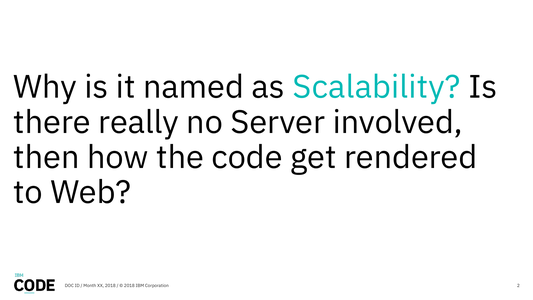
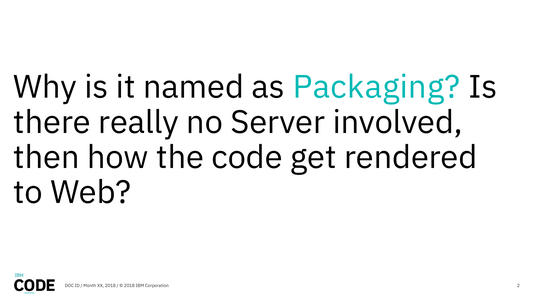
Scalability: Scalability -> Packaging (376, 87)
